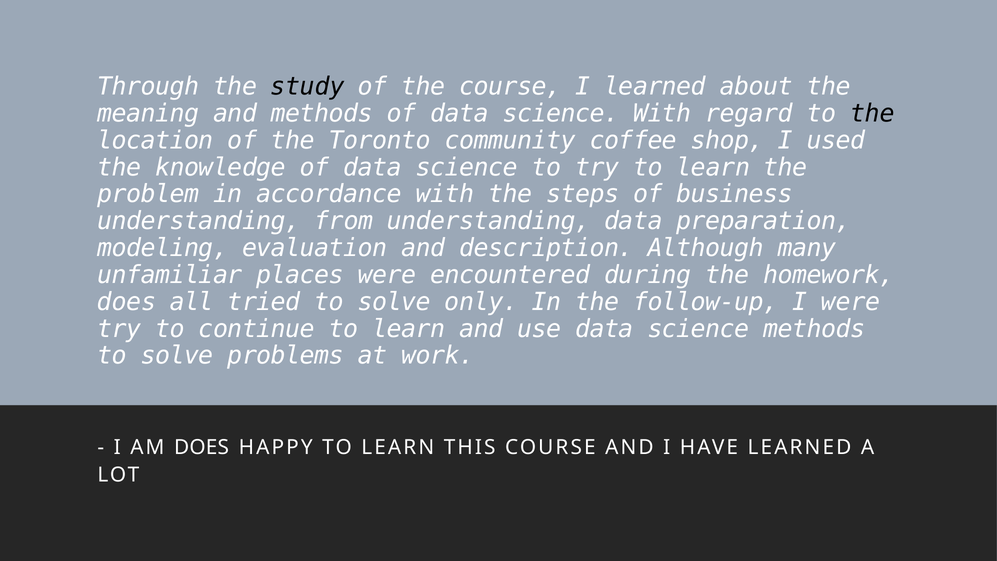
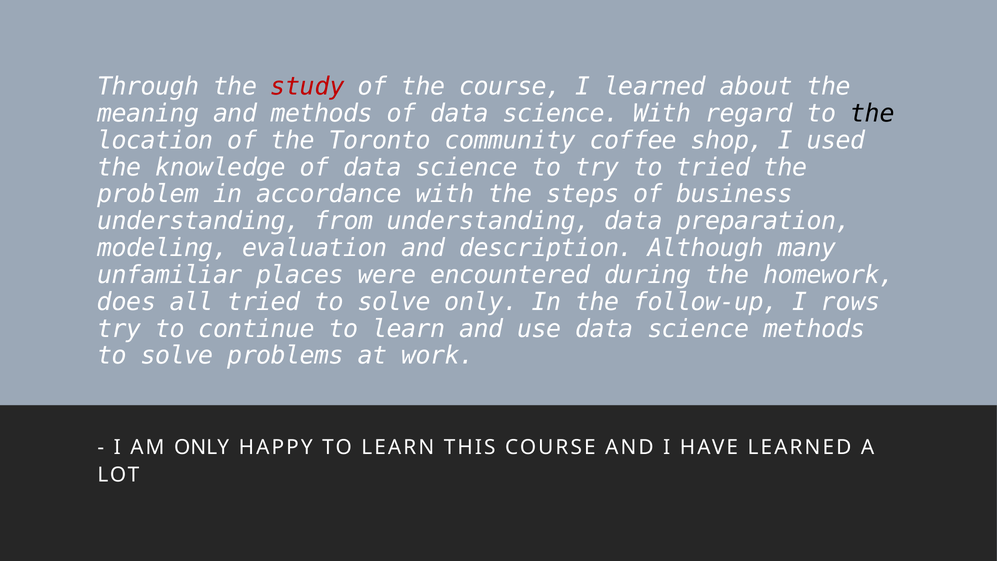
study colour: black -> red (308, 87)
try to learn: learn -> tried (713, 167)
I were: were -> rows (851, 302)
AM DOES: DOES -> ONLY (202, 447)
